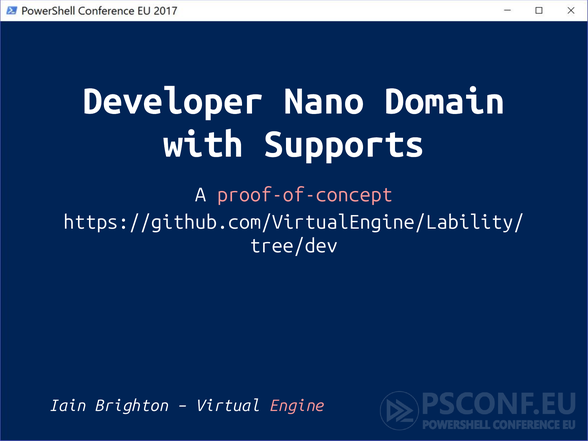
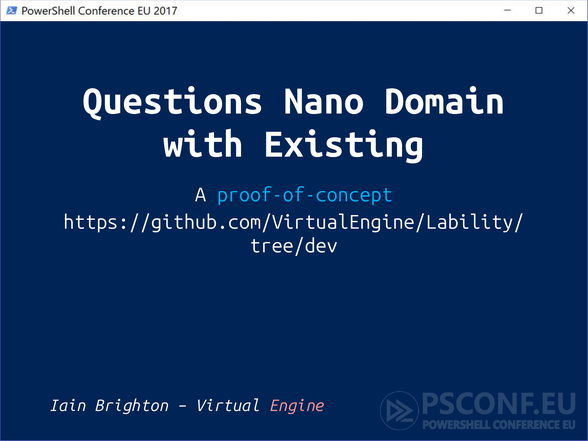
Developer: Developer -> Questions (173, 102)
Supports: Supports -> Existing (344, 145)
proof-of-concept colour: pink -> light blue (305, 195)
